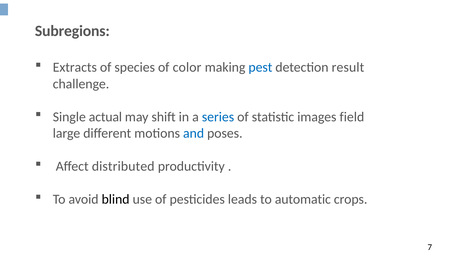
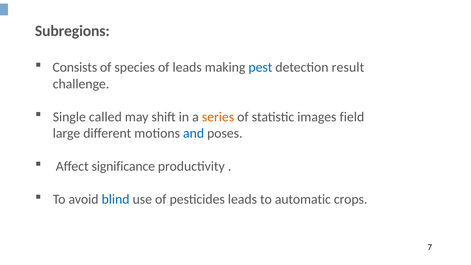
Extracts: Extracts -> Consists (75, 67)
of color: color -> leads (187, 67)
actual: actual -> called (105, 117)
series colour: blue -> orange (218, 117)
distributed: distributed -> significance (123, 166)
blind colour: black -> blue (116, 199)
